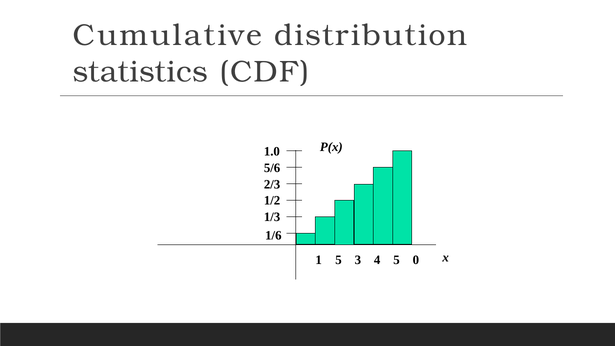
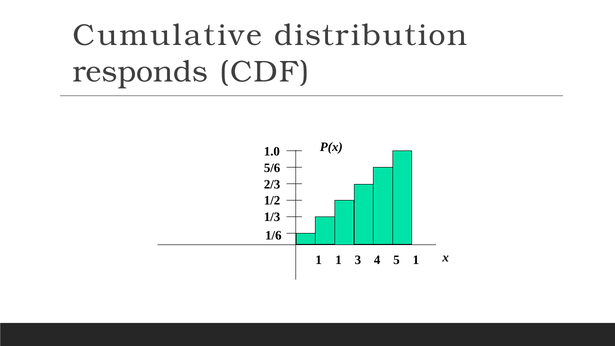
statistics: statistics -> responds (140, 72)
1 5: 5 -> 1 (339, 260)
5 0: 0 -> 1 (416, 260)
